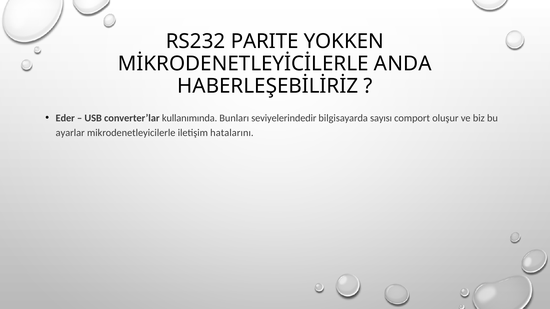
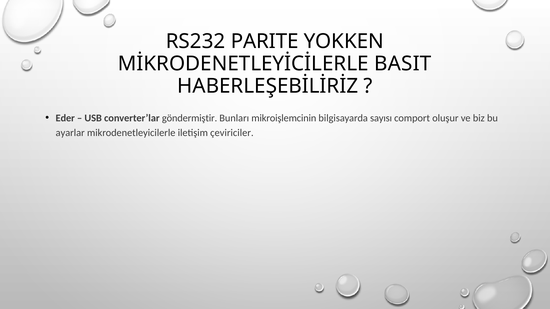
ANDA: ANDA -> BASIT (403, 64)
kullanımında: kullanımında -> göndermiştir (190, 118)
seviyelerindedir: seviyelerindedir -> mikroişlemcinin (284, 118)
hatalarını: hatalarını -> çeviriciler (232, 133)
